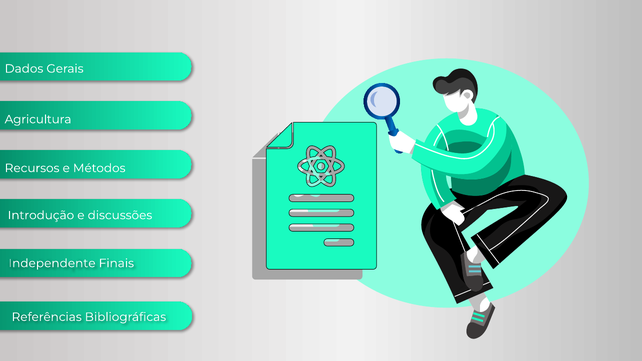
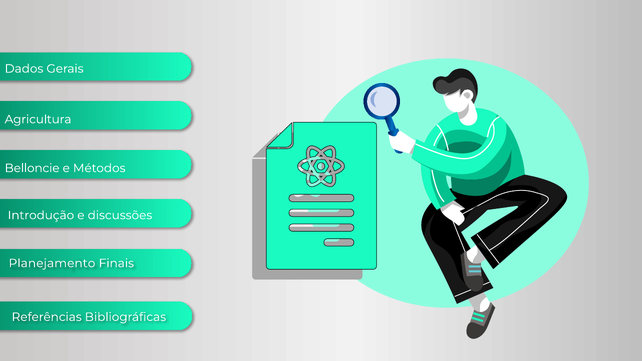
Recursos: Recursos -> Belloncie (32, 168)
Independente: Independente -> Planejamento (52, 263)
